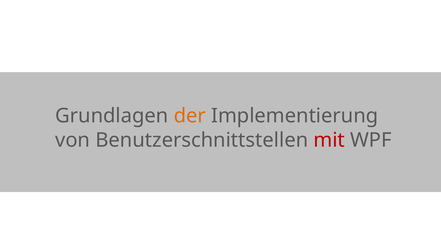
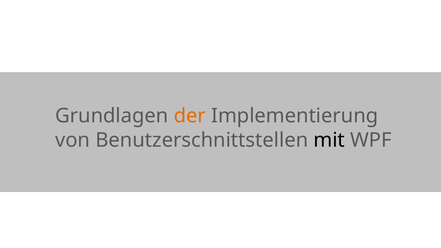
mit colour: red -> black (329, 140)
